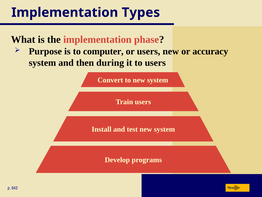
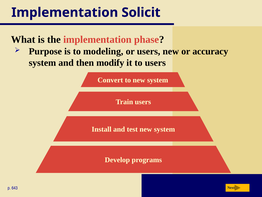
Types: Types -> Solicit (141, 12)
computer: computer -> modeling (103, 51)
during: during -> modify (110, 63)
